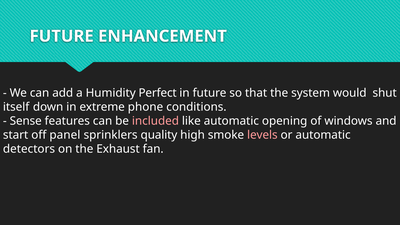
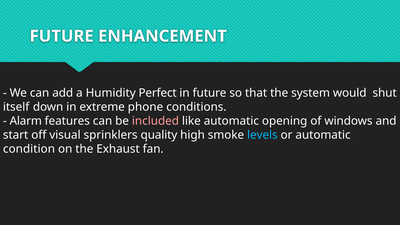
Sense: Sense -> Alarm (26, 121)
panel: panel -> visual (65, 135)
levels colour: pink -> light blue (262, 135)
detectors: detectors -> condition (29, 149)
